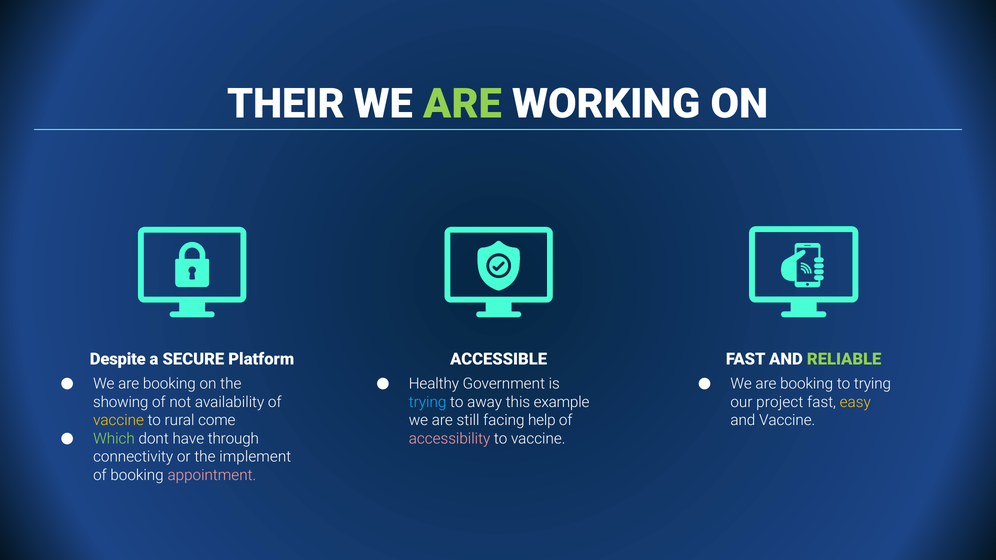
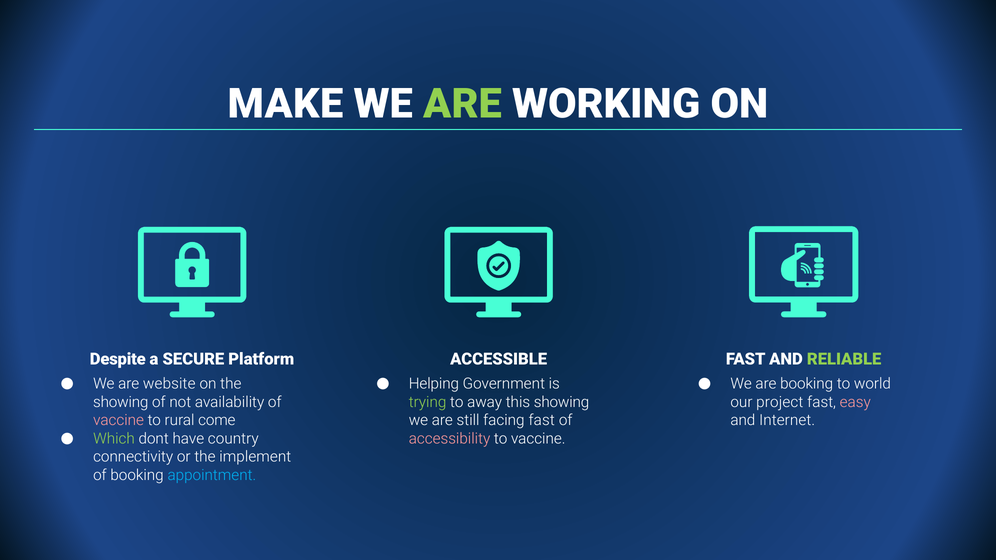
THEIR: THEIR -> MAKE (286, 104)
booking: booking -> website (169, 384)
Healthy: Healthy -> Helping (434, 384)
to trying: trying -> world (872, 384)
trying colour: light blue -> light green (428, 402)
this example: example -> showing (562, 402)
easy colour: yellow -> pink (855, 402)
vaccine colour: yellow -> pink (119, 421)
facing help: help -> fast (542, 421)
and Vaccine: Vaccine -> Internet (787, 421)
through: through -> country (233, 439)
appointment colour: pink -> light blue (212, 475)
